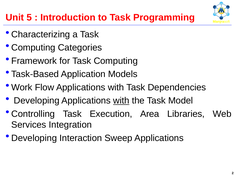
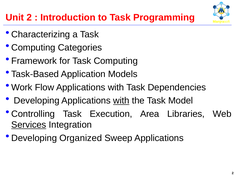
Unit 5: 5 -> 2 (29, 18)
Services underline: none -> present (29, 125)
Interaction: Interaction -> Organized (81, 138)
